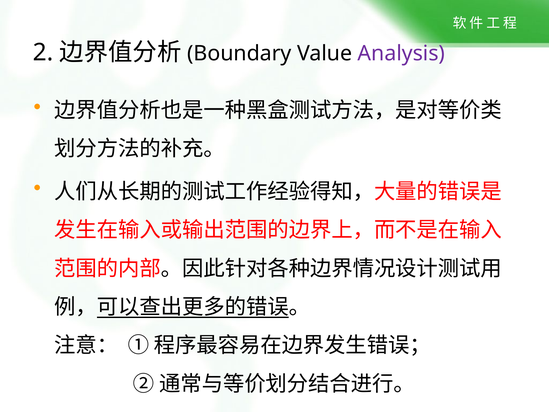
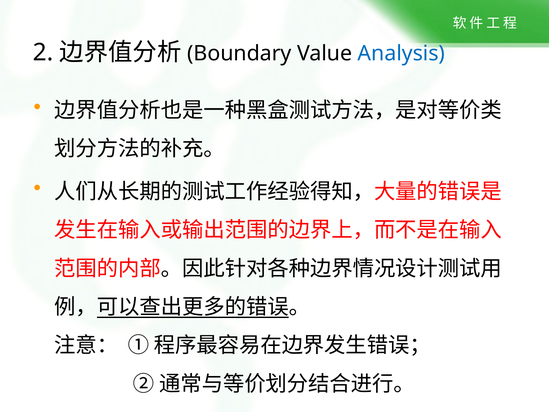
Analysis colour: purple -> blue (401, 53)
